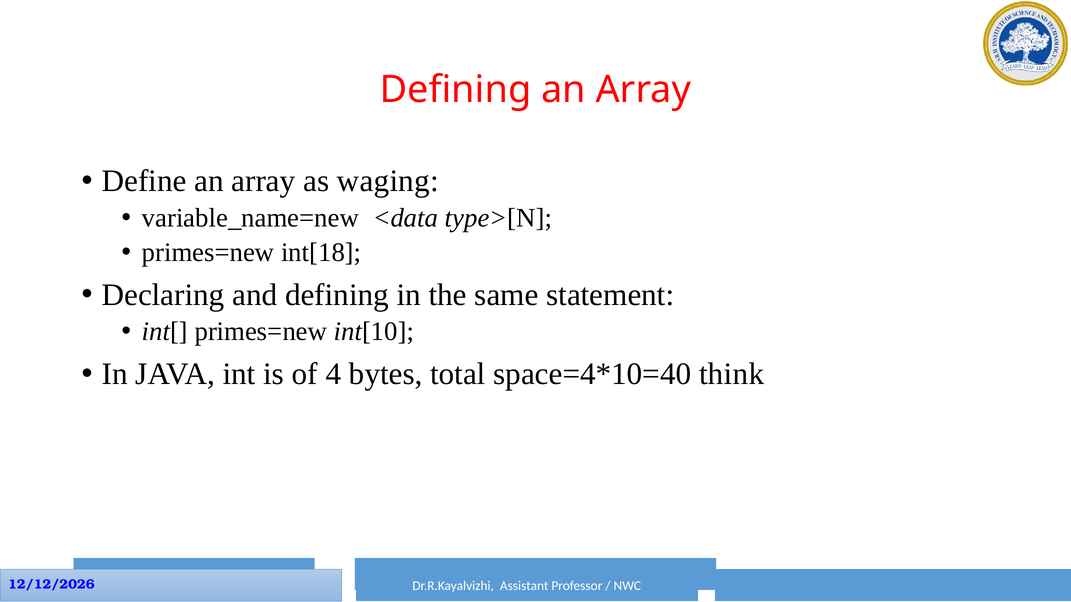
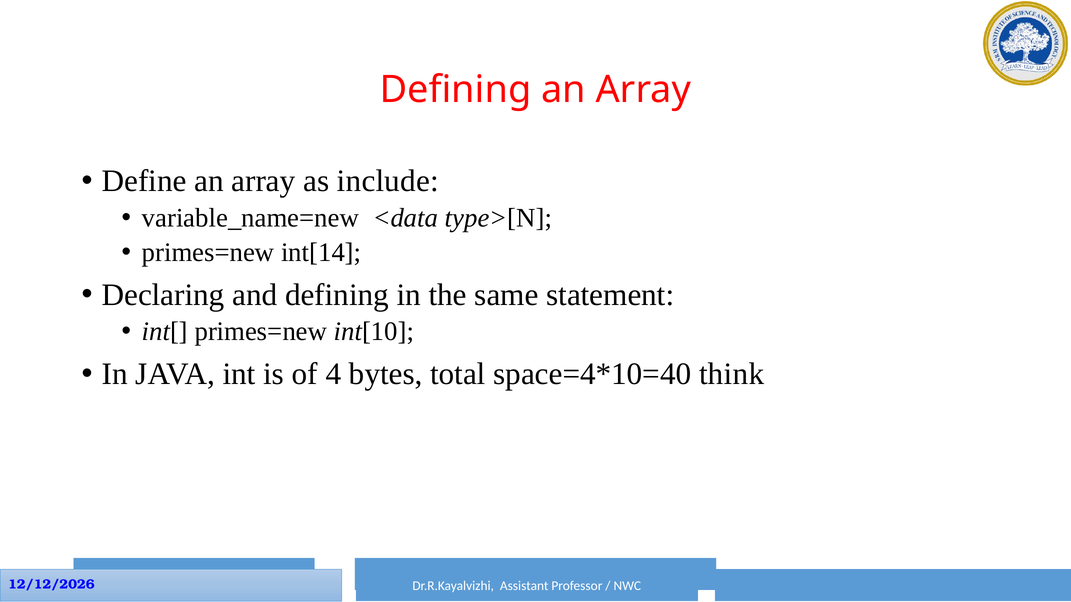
waging: waging -> include (388, 181)
int[18: int[18 -> int[14 (321, 252)
